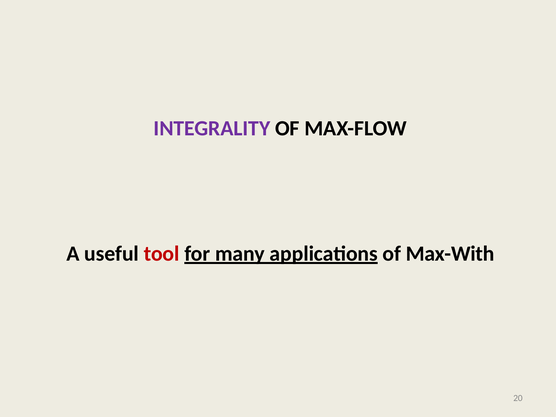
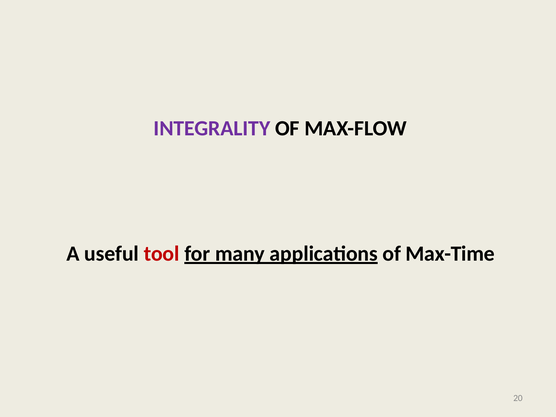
Max-With: Max-With -> Max-Time (450, 254)
